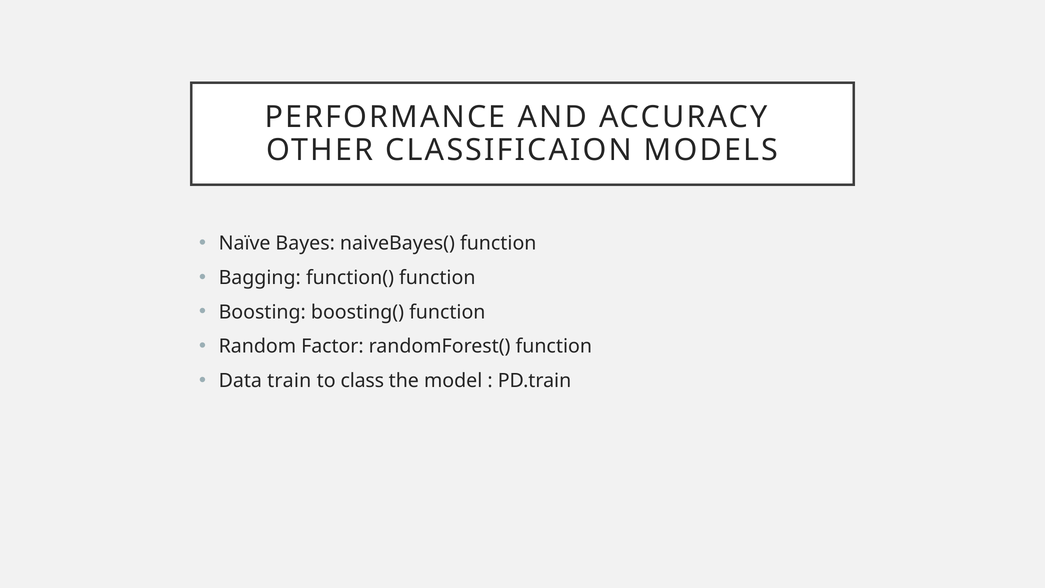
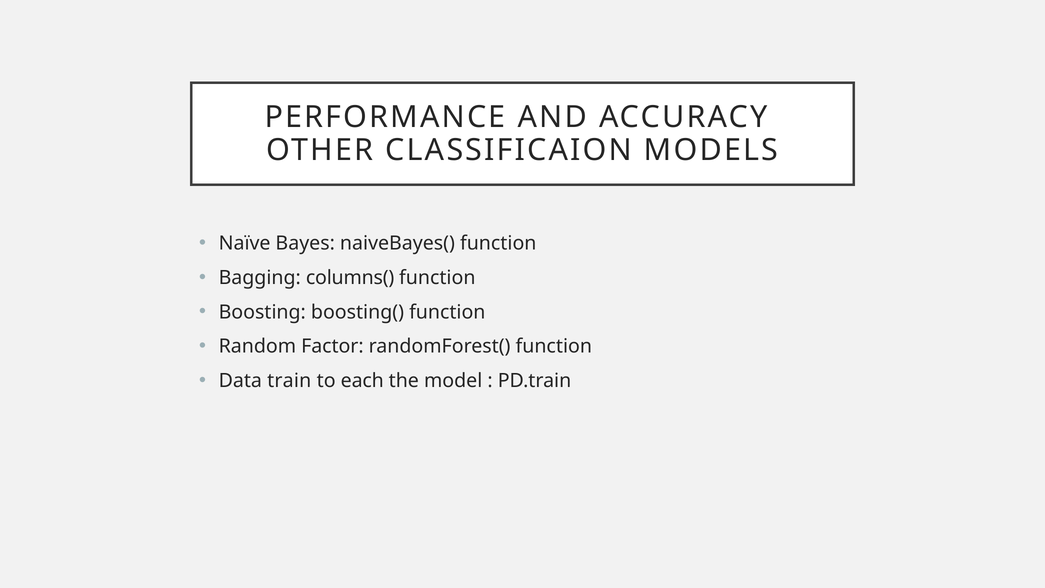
function(: function( -> columns( (350, 278)
class: class -> each (362, 381)
